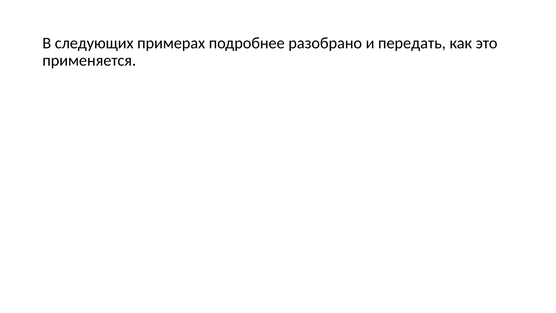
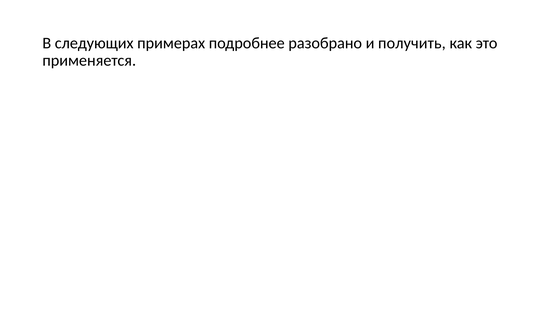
передать: передать -> получить (412, 43)
